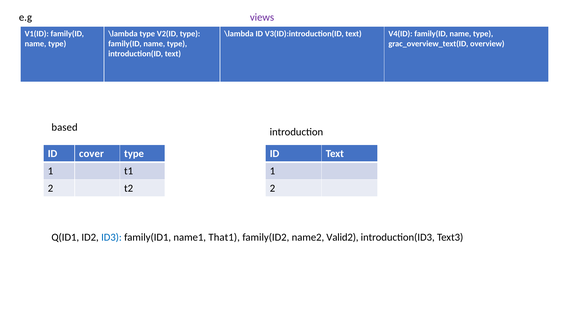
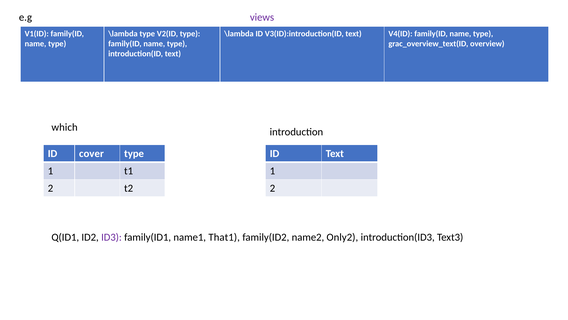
based: based -> which (65, 127)
ID3 colour: blue -> purple (111, 237)
Valid2: Valid2 -> Only2 (342, 237)
